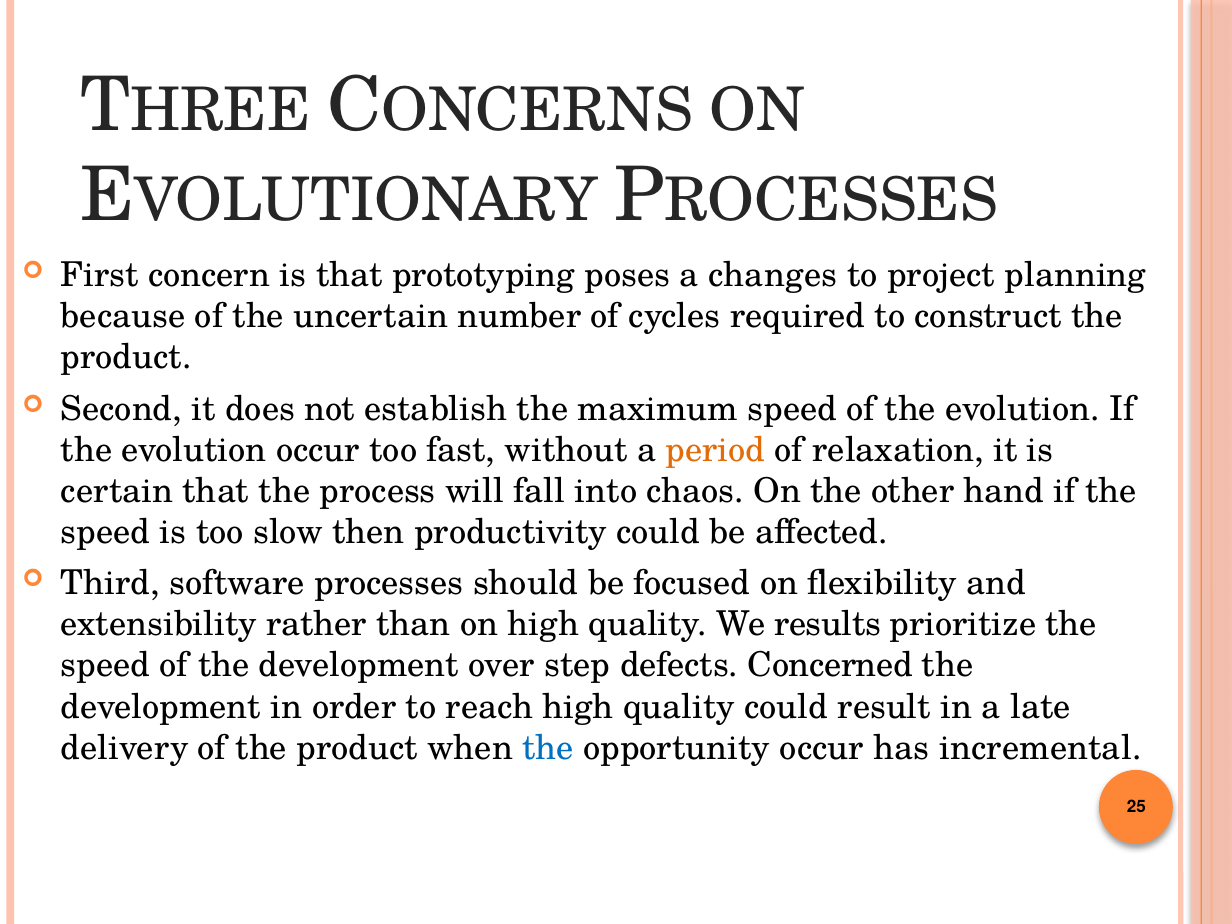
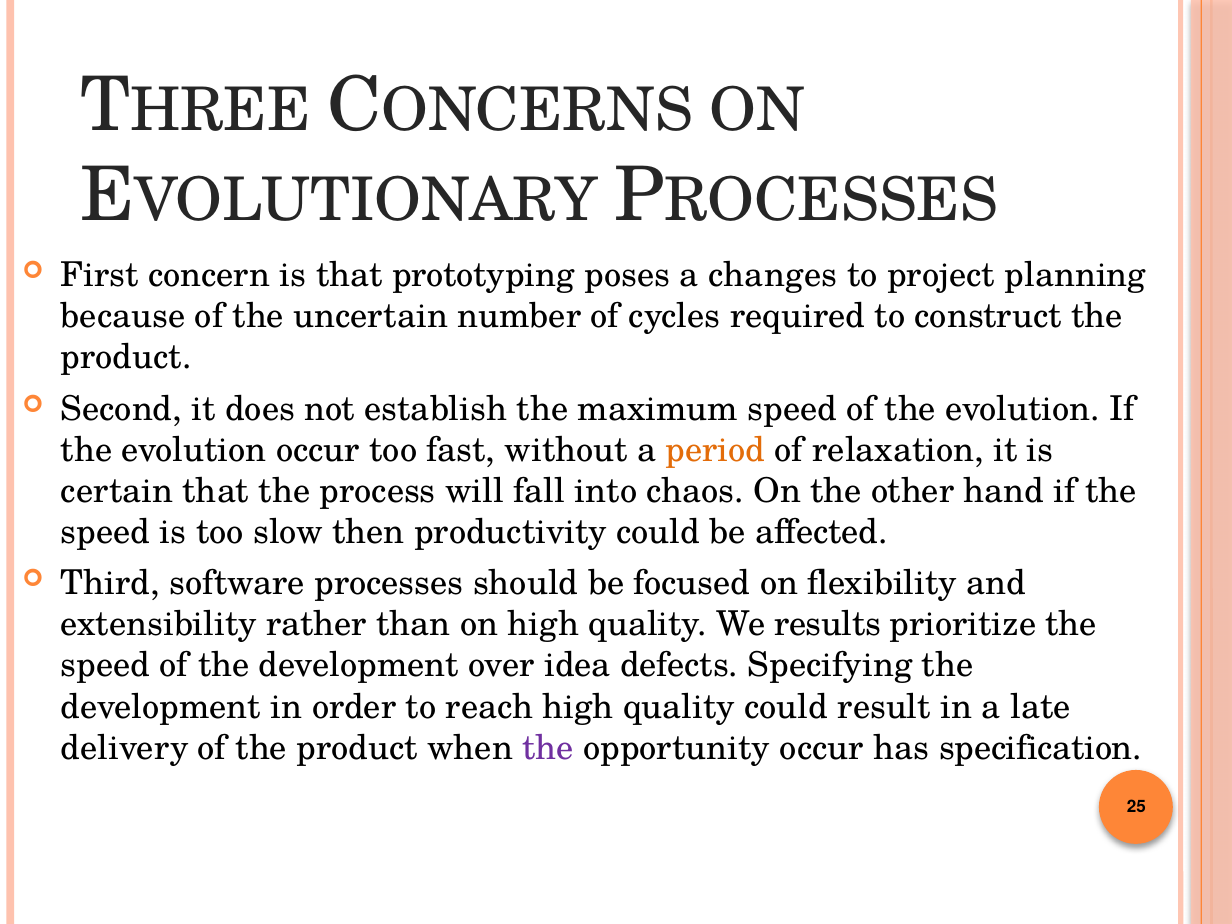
step: step -> idea (578, 666)
Concerned: Concerned -> Specifying (830, 666)
the colour: blue -> purple (548, 748)
incremental: incremental -> specification (1041, 748)
